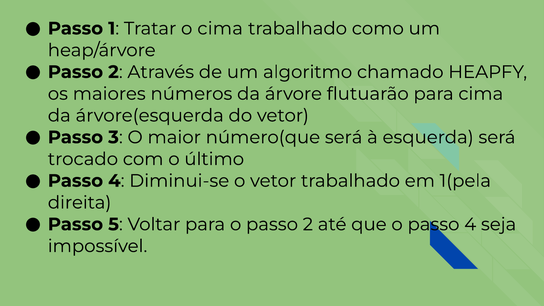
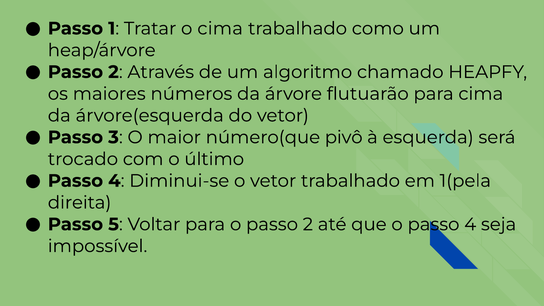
número(que será: será -> pivô (344, 137)
